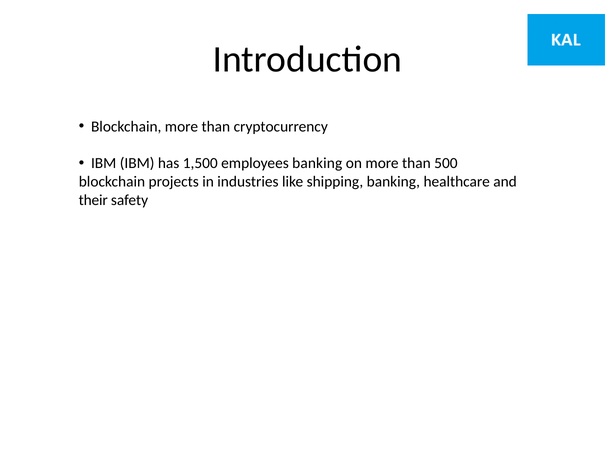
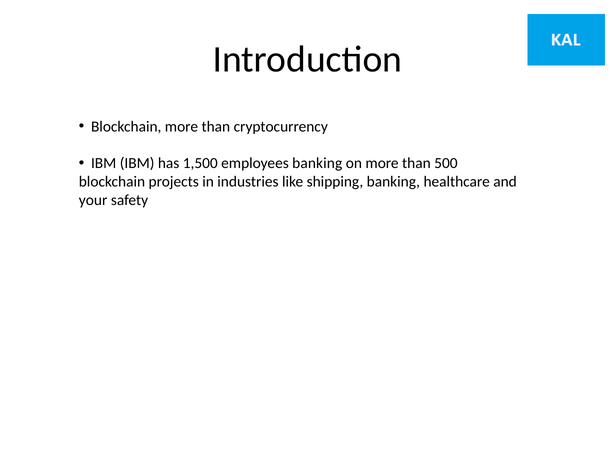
their: their -> your (93, 200)
